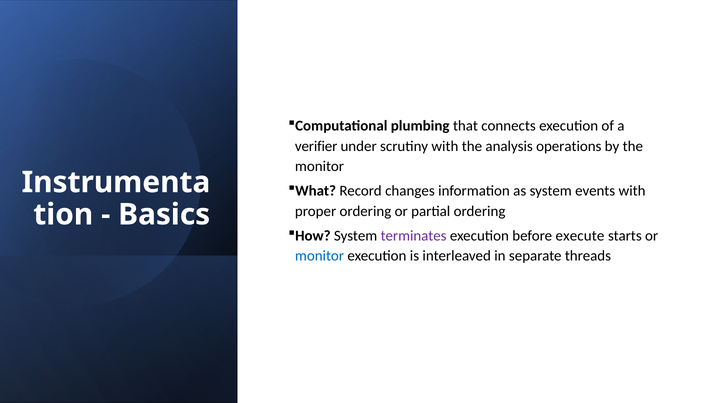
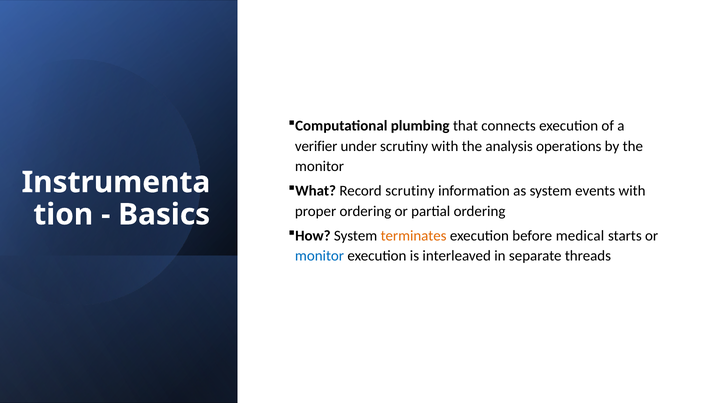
Record changes: changes -> scrutiny (410, 191)
terminates colour: purple -> orange (414, 236)
execute: execute -> medical (580, 236)
